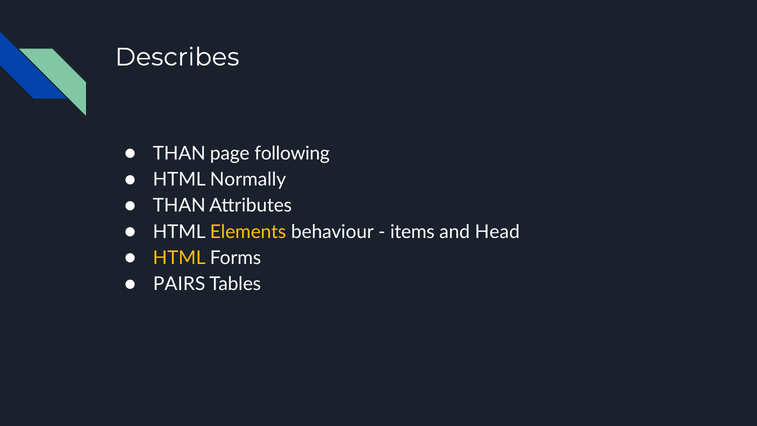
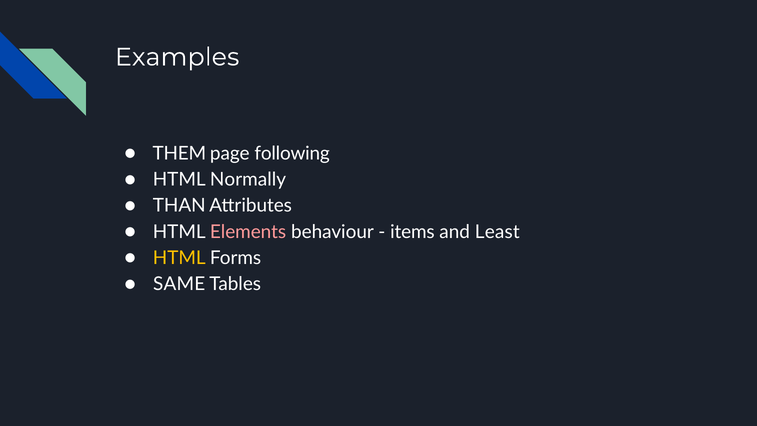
Describes: Describes -> Examples (177, 57)
THAN: THAN -> THEM (179, 153)
Elements colour: yellow -> pink (248, 232)
Head: Head -> Least (497, 232)
PAIRS: PAIRS -> SAME (179, 284)
